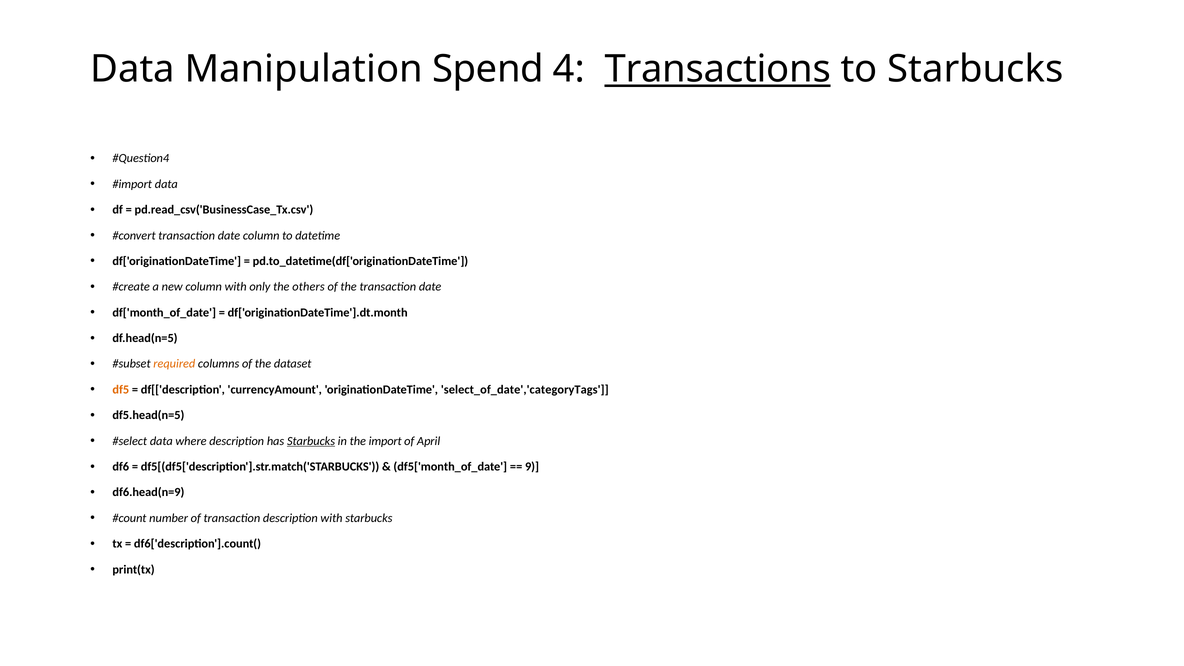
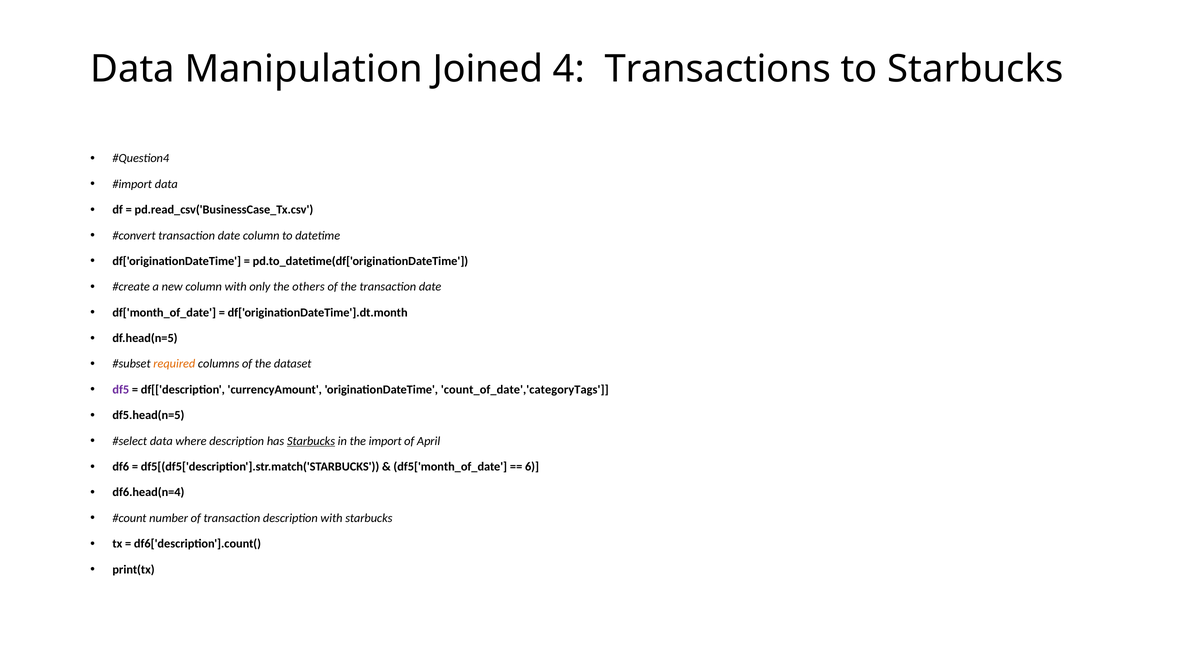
Spend: Spend -> Joined (488, 69)
Transactions underline: present -> none (718, 69)
df5 colour: orange -> purple (121, 390)
select_of_date','categoryTags: select_of_date','categoryTags -> count_of_date','categoryTags (525, 390)
9: 9 -> 6 (532, 467)
df6.head(n=9: df6.head(n=9 -> df6.head(n=4 (148, 492)
